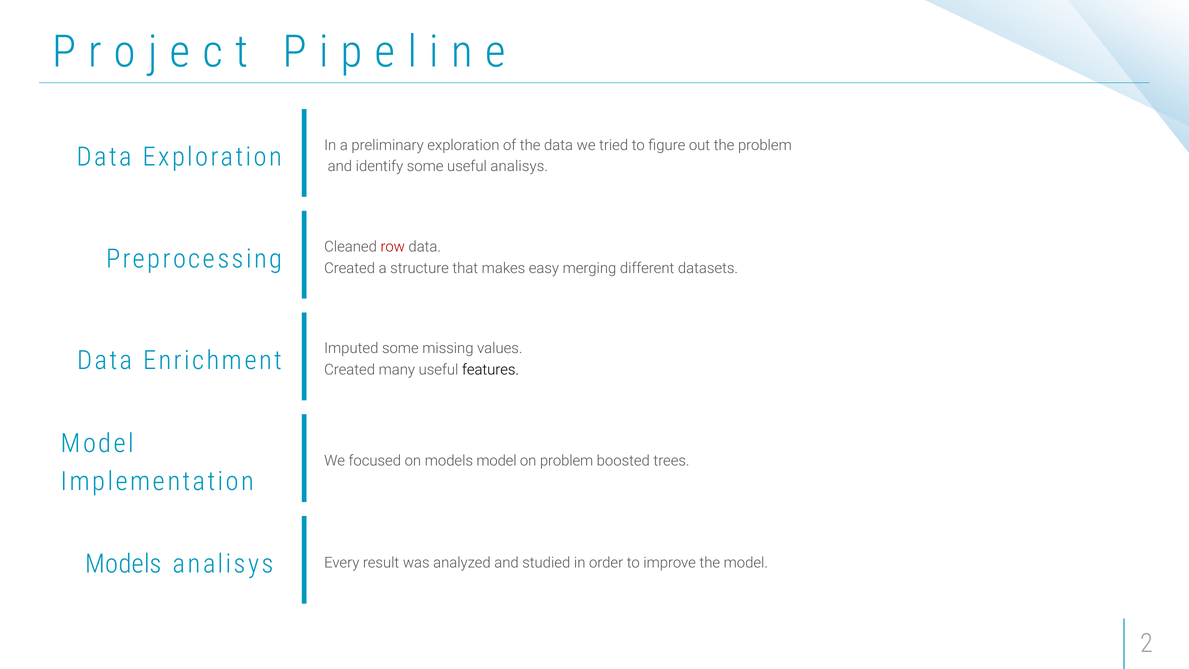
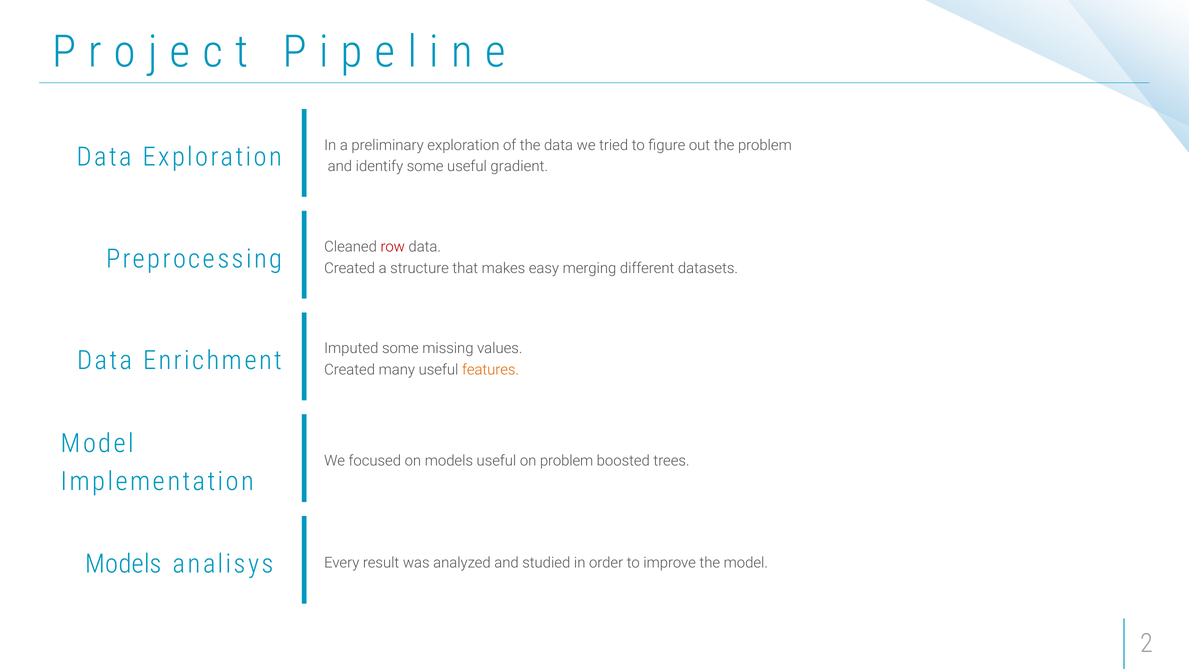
useful analisys: analisys -> gradient (519, 166)
features colour: black -> orange (490, 370)
models model: model -> useful (496, 461)
